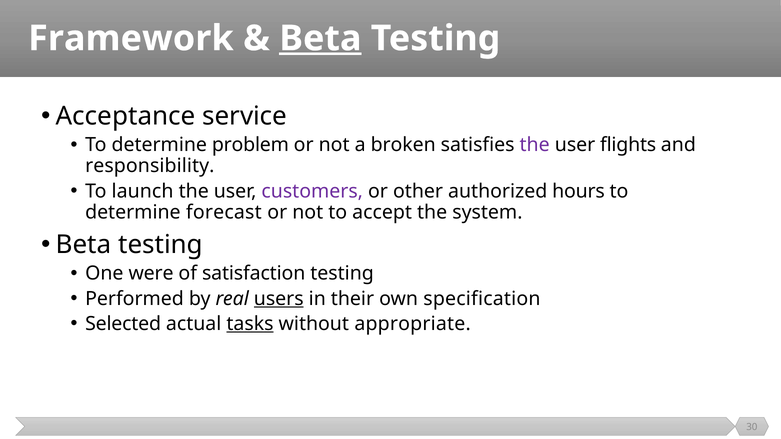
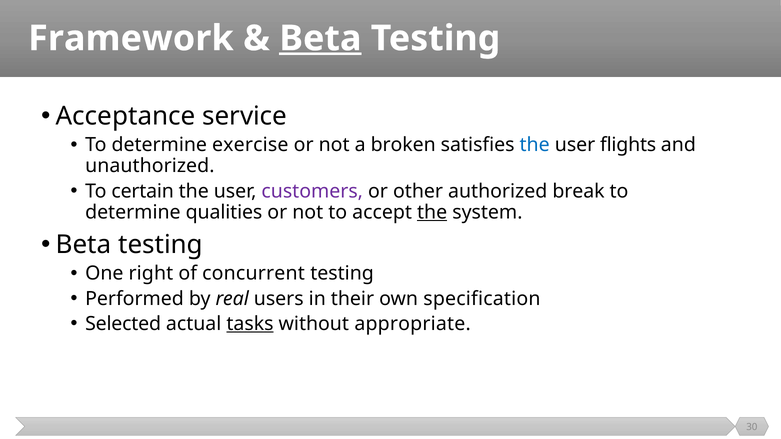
problem: problem -> exercise (250, 145)
the colour: purple -> blue (535, 145)
responsibility: responsibility -> unauthorized (150, 166)
launch: launch -> certain (143, 191)
hours: hours -> break (578, 191)
forecast: forecast -> qualities (224, 212)
the underline: none -> present (432, 212)
were: were -> right (151, 274)
satisfaction: satisfaction -> concurrent (254, 274)
users underline: present -> none (279, 299)
